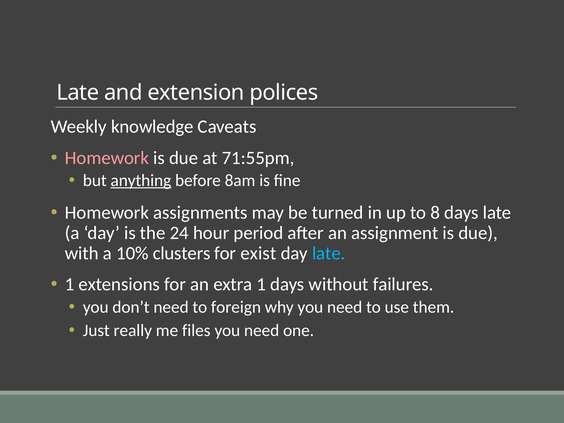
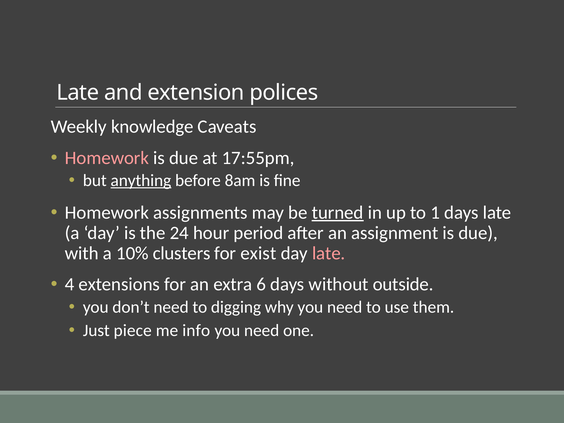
71:55pm: 71:55pm -> 17:55pm (258, 158)
turned underline: none -> present (338, 213)
8: 8 -> 1 (435, 213)
late colour: light blue -> pink (329, 253)
1: 1 -> 4 (70, 284)
extra 1: 1 -> 6 (261, 284)
failures: failures -> outside (403, 284)
foreign: foreign -> digging (236, 307)
really: really -> piece (133, 330)
files: files -> info (196, 330)
